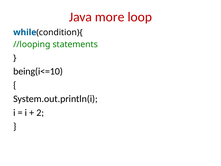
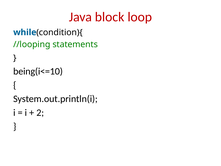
more: more -> block (110, 17)
